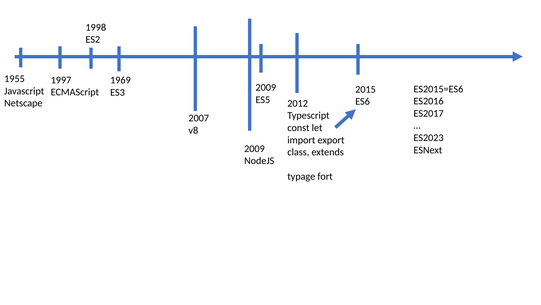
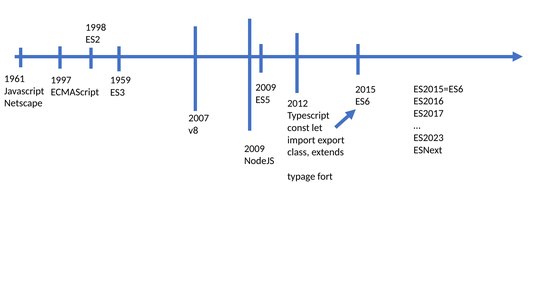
1955: 1955 -> 1961 (15, 79)
1969: 1969 -> 1959 (120, 80)
